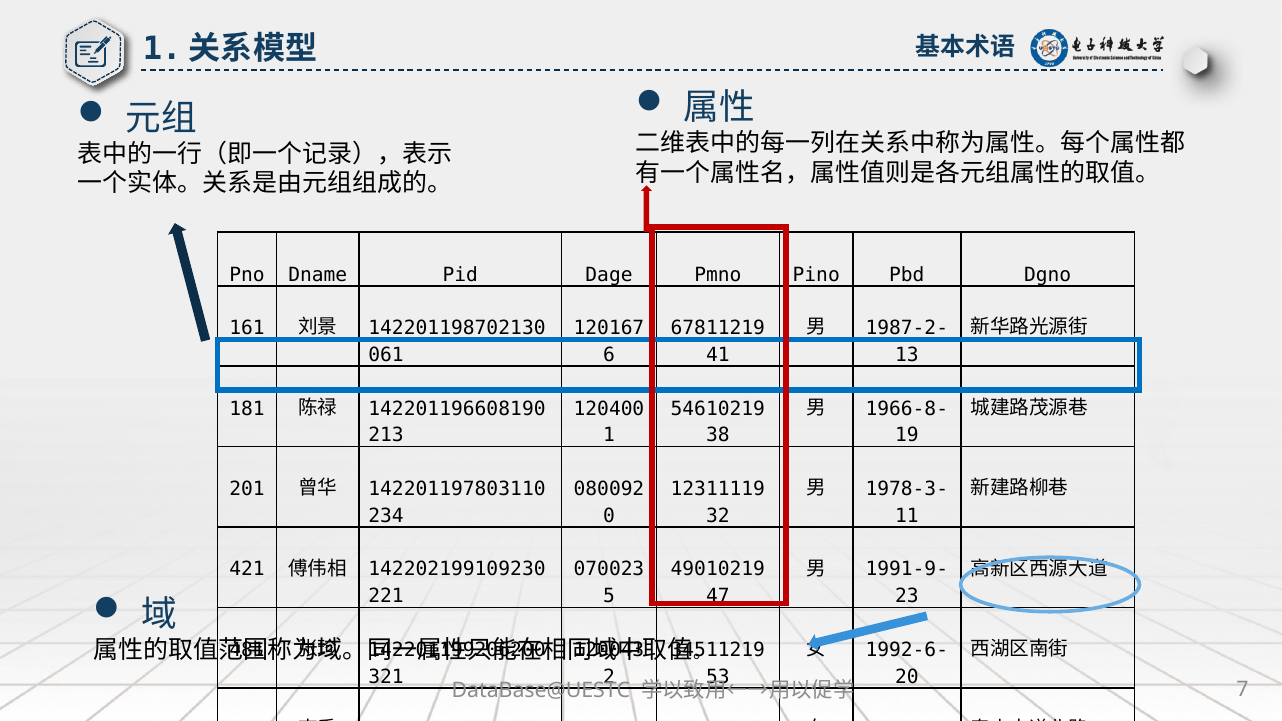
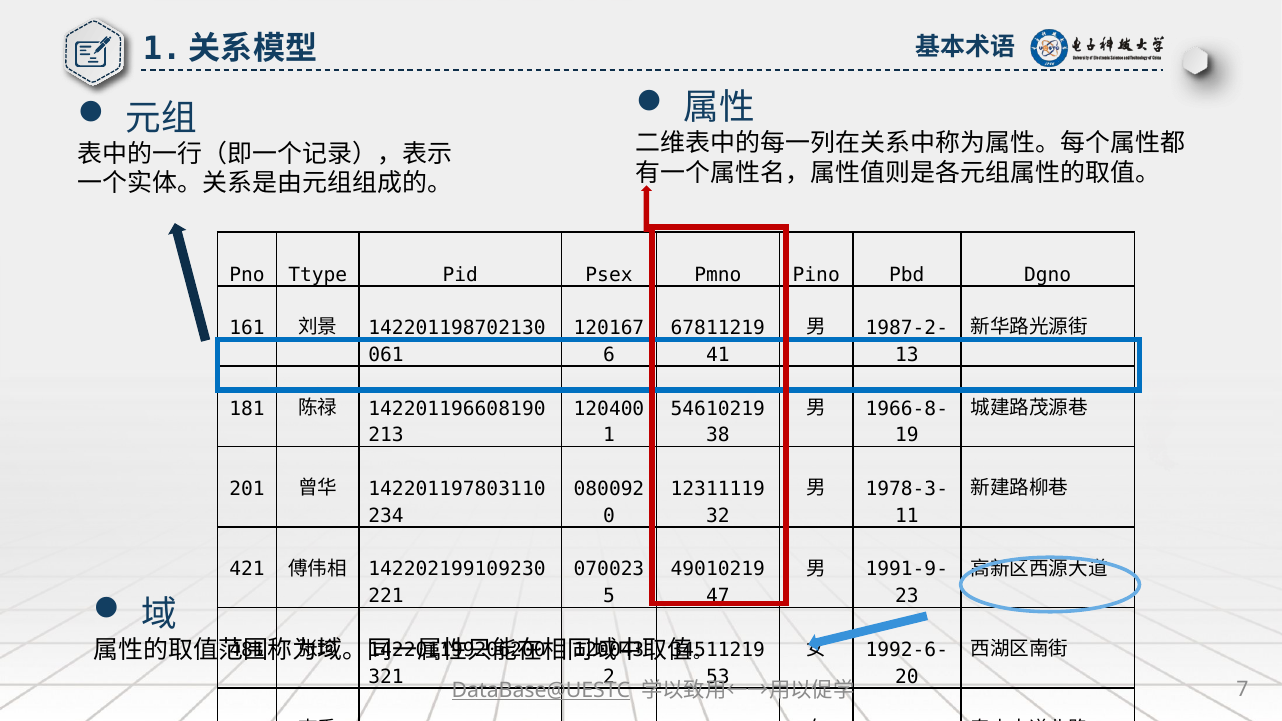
Dname: Dname -> Ttype (318, 275)
Dage: Dage -> Psex (609, 275)
DataBase@UESTC underline: none -> present (541, 691)
